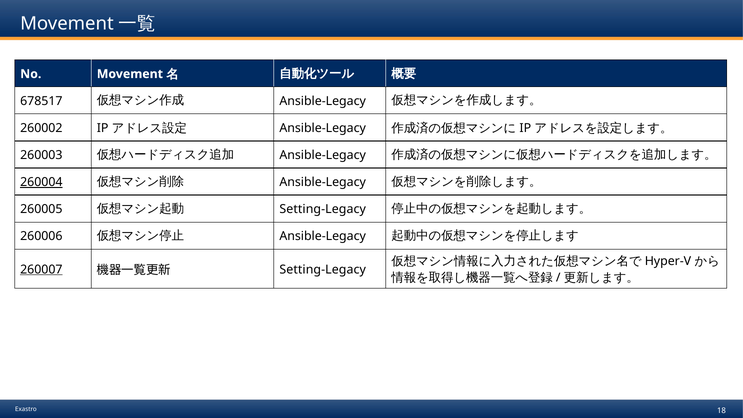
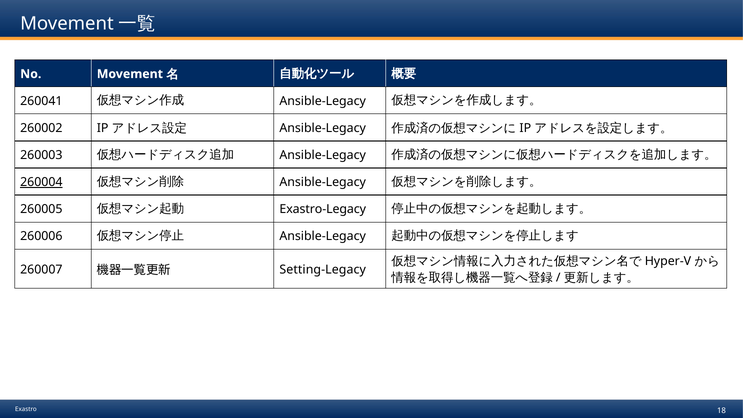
678517: 678517 -> 260041 (41, 101)
Setting-Legacy: Setting-Legacy -> Exastro-Legacy (323, 209)
260007 underline: present -> none (41, 269)
